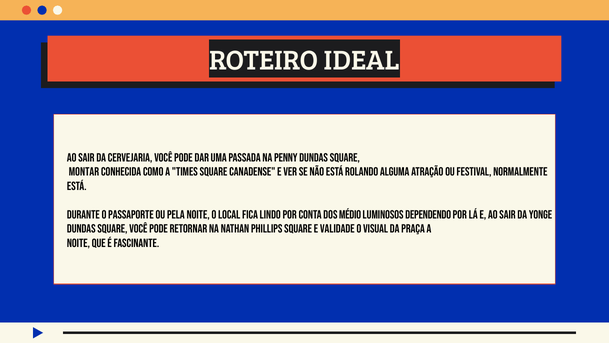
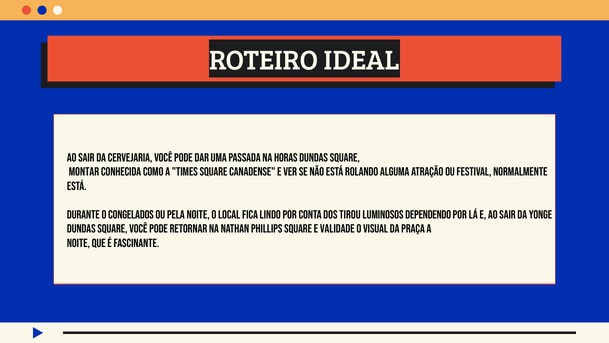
Penny: Penny -> Horas (286, 158)
passaporte: passaporte -> congelados (131, 214)
médio: médio -> tirou (350, 214)
